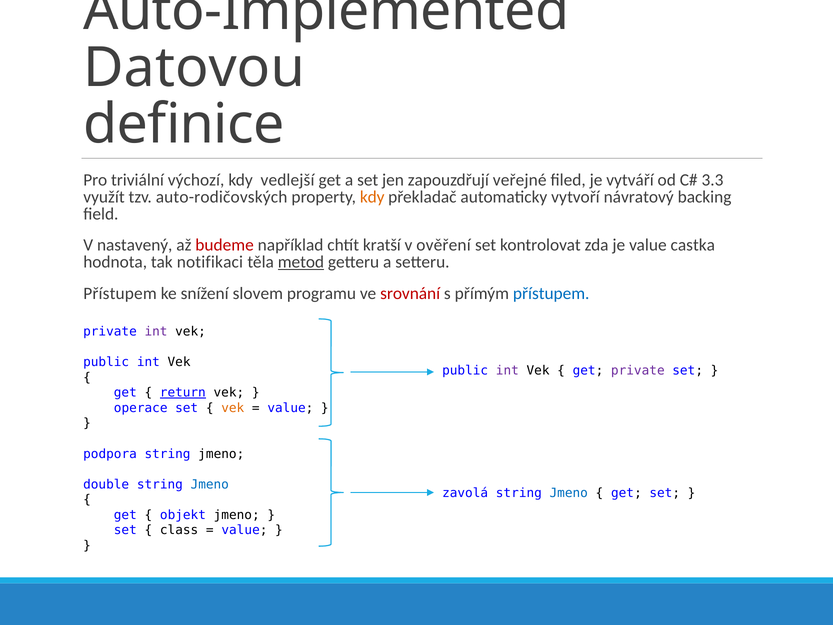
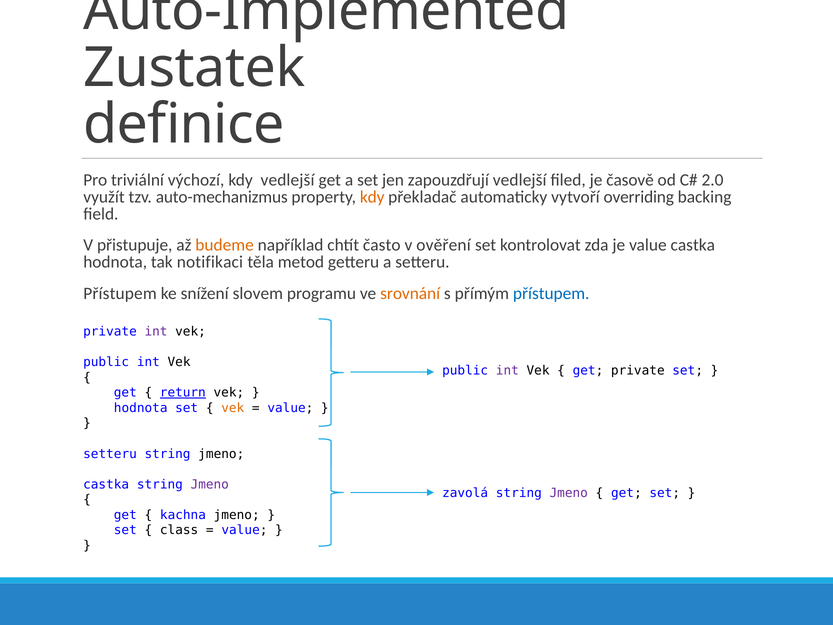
Datovou: Datovou -> Zustatek (194, 68)
zapouzdřují veřejné: veřejné -> vedlejší (520, 180)
vytváří: vytváří -> časově (630, 180)
3.3: 3.3 -> 2.0 (713, 180)
auto-rodičovských: auto-rodičovských -> auto-mechanizmus (222, 197)
návratový: návratový -> overriding (639, 197)
nastavený: nastavený -> přistupuje (135, 245)
budeme colour: red -> orange (225, 245)
kratší: kratší -> často (382, 245)
metod underline: present -> none (301, 262)
srovnání colour: red -> orange (410, 293)
private colour: purple -> black (638, 370)
operace: operace -> hodnota (141, 408)
podpora: podpora -> setteru (110, 454)
double: double -> castka (106, 484)
Jmeno colour: blue -> purple (210, 484)
Jmeno colour: blue -> purple (569, 493)
objekt: objekt -> kachna (183, 515)
